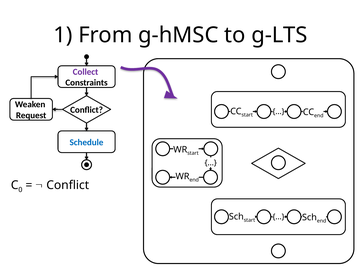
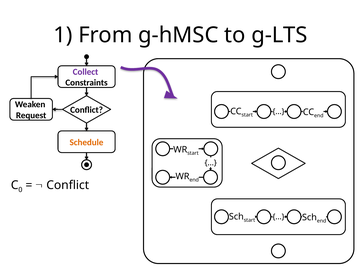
Schedule colour: blue -> orange (87, 142)
